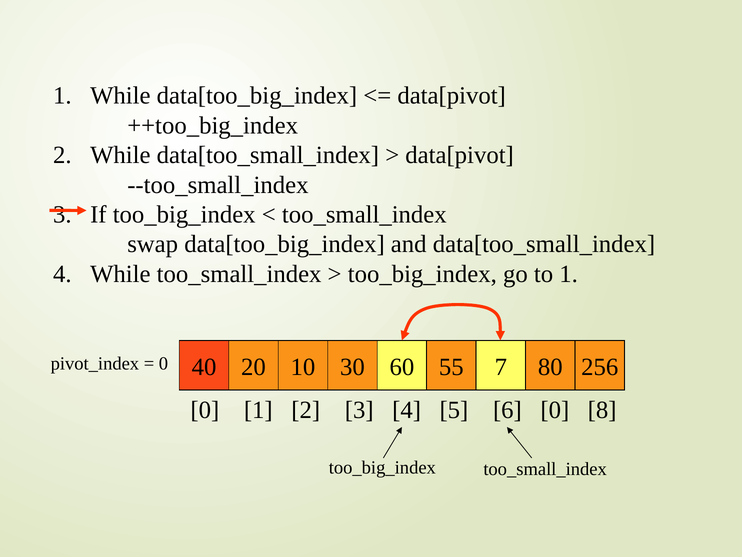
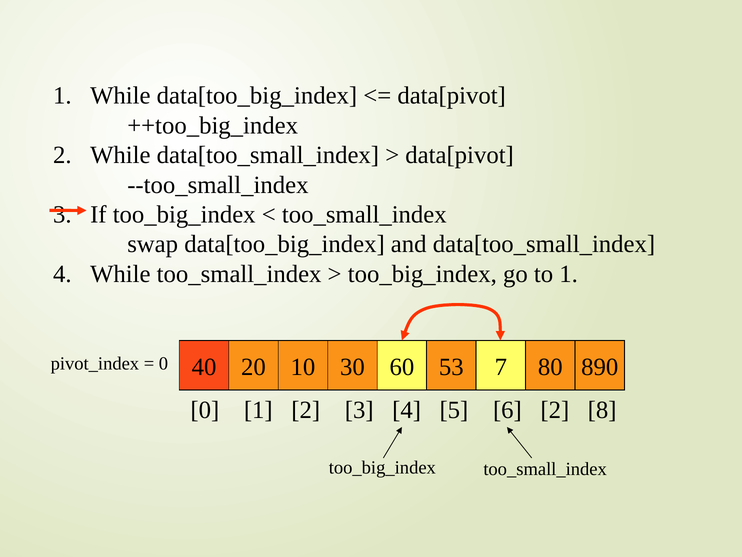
55: 55 -> 53 (451, 367)
256: 256 -> 890 (600, 367)
6 0: 0 -> 2 (555, 410)
